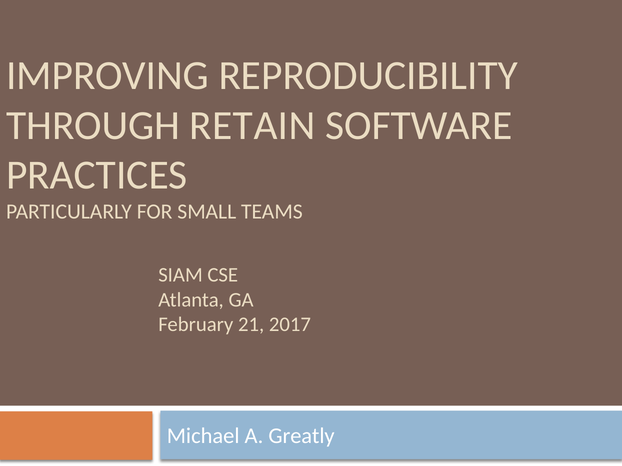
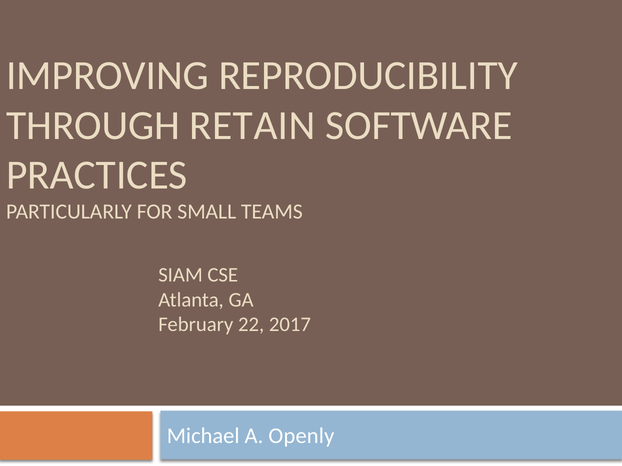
21: 21 -> 22 (251, 325)
Greatly: Greatly -> Openly (301, 436)
